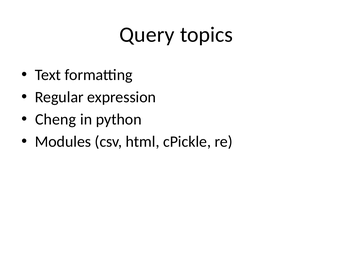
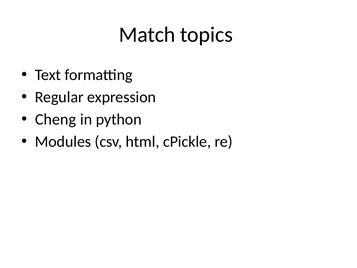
Query: Query -> Match (147, 35)
